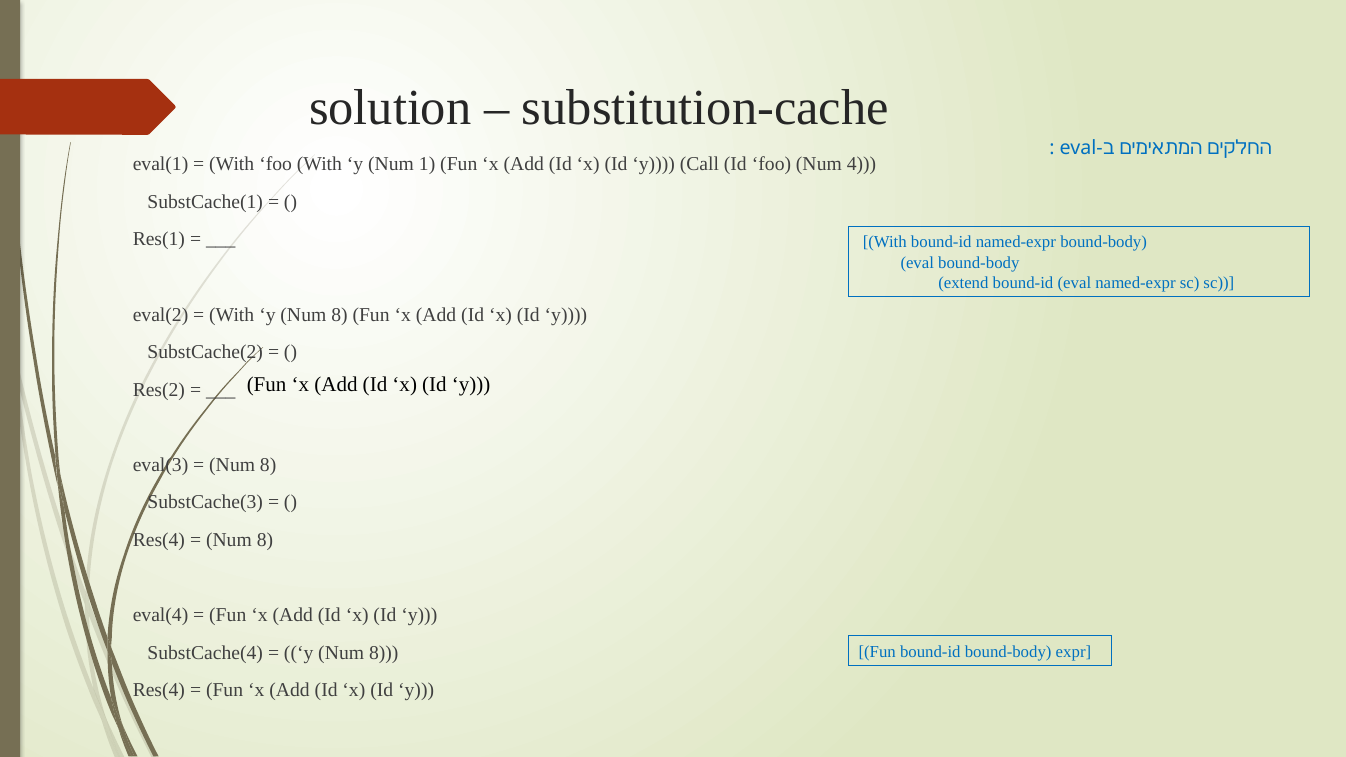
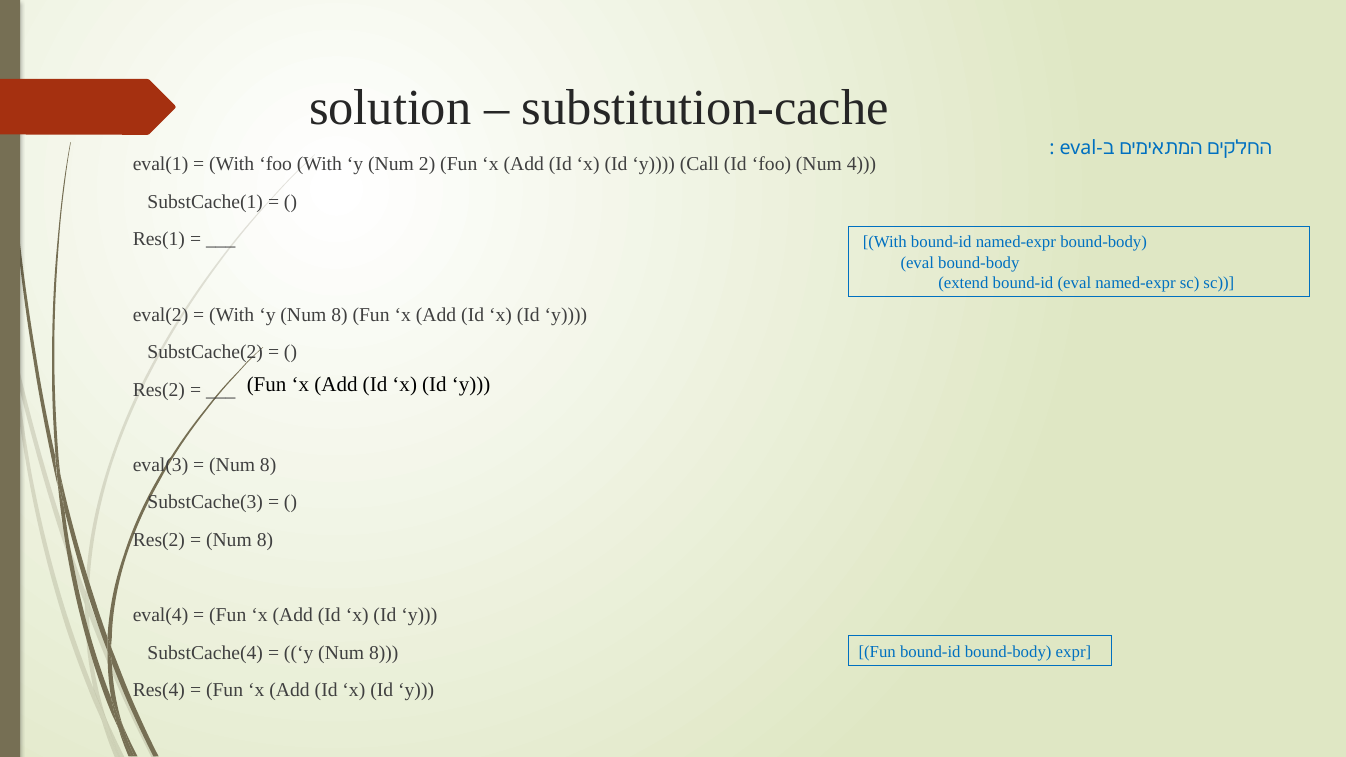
1: 1 -> 2 (427, 164)
Res(4: Res(4 -> Res(2 (159, 540)
